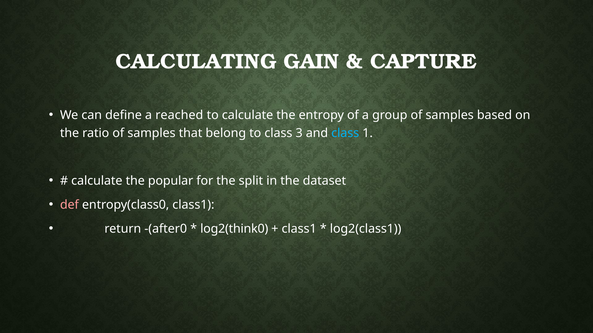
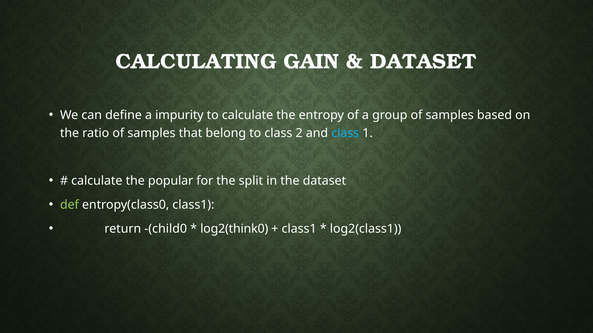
CAPTURE: CAPTURE -> DATASET (423, 62)
reached: reached -> impurity (179, 115)
3: 3 -> 2 (299, 133)
def colour: pink -> light green (69, 205)
-(after0: -(after0 -> -(child0 (166, 229)
